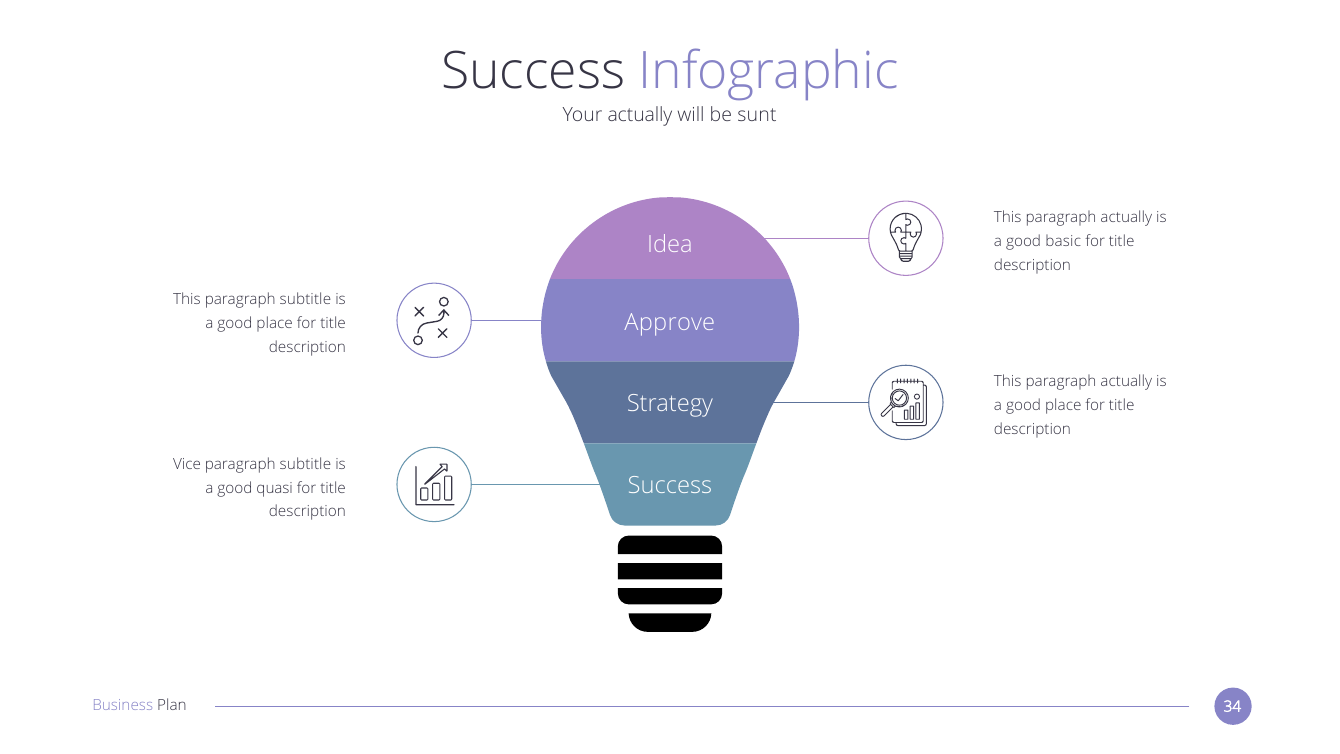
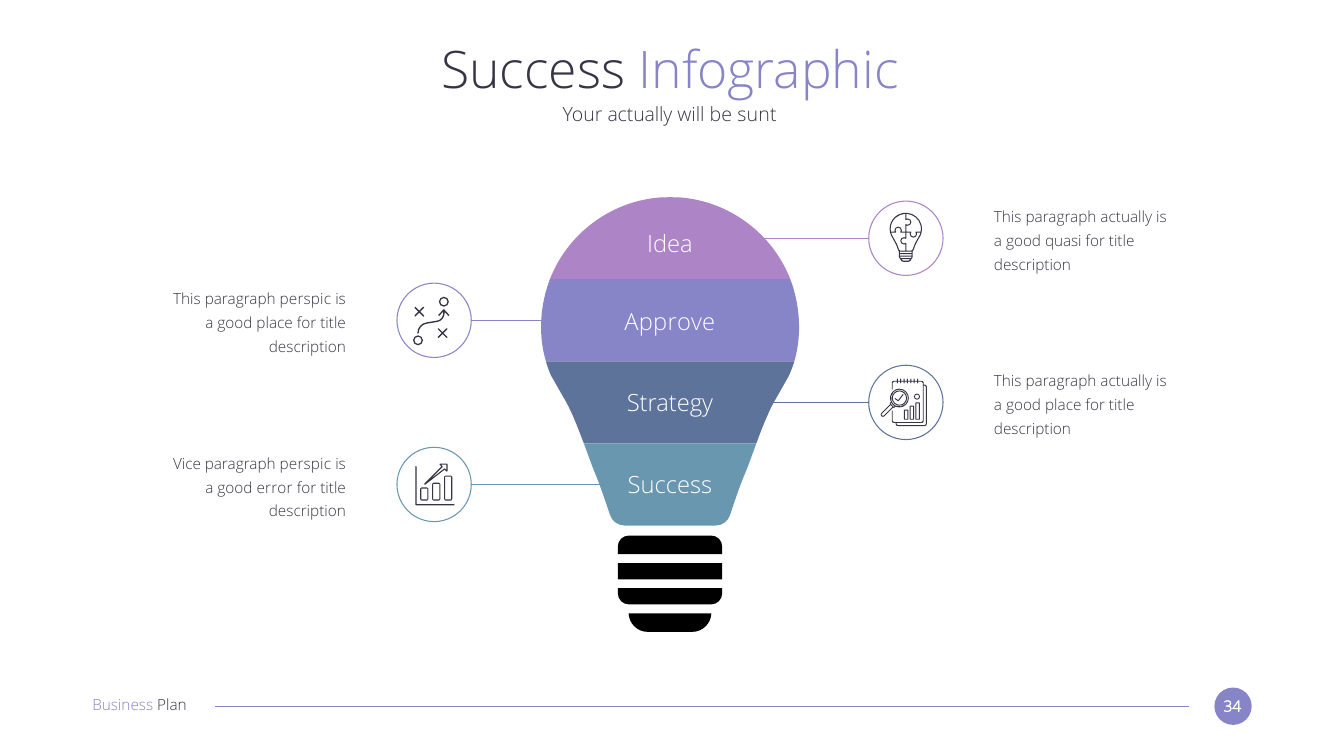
basic: basic -> quasi (1063, 242)
This paragraph subtitle: subtitle -> perspic (305, 300)
subtitle: subtitle -> perspic (305, 464)
quasi: quasi -> error (275, 488)
